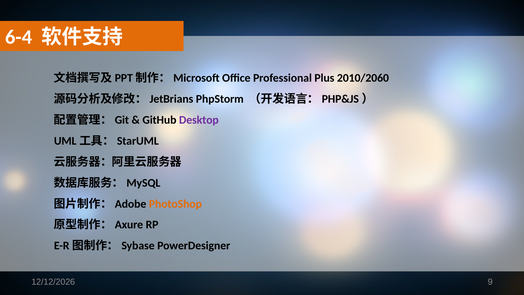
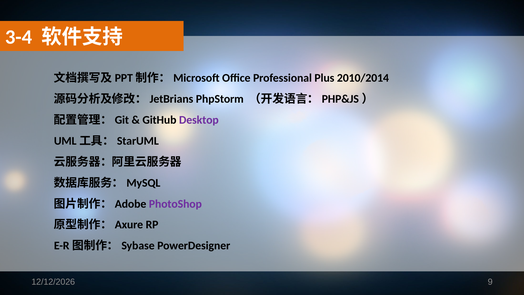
6-4: 6-4 -> 3-4 (19, 37)
2010/2060: 2010/2060 -> 2010/2014 (363, 78)
PhotoShop colour: orange -> purple (175, 204)
